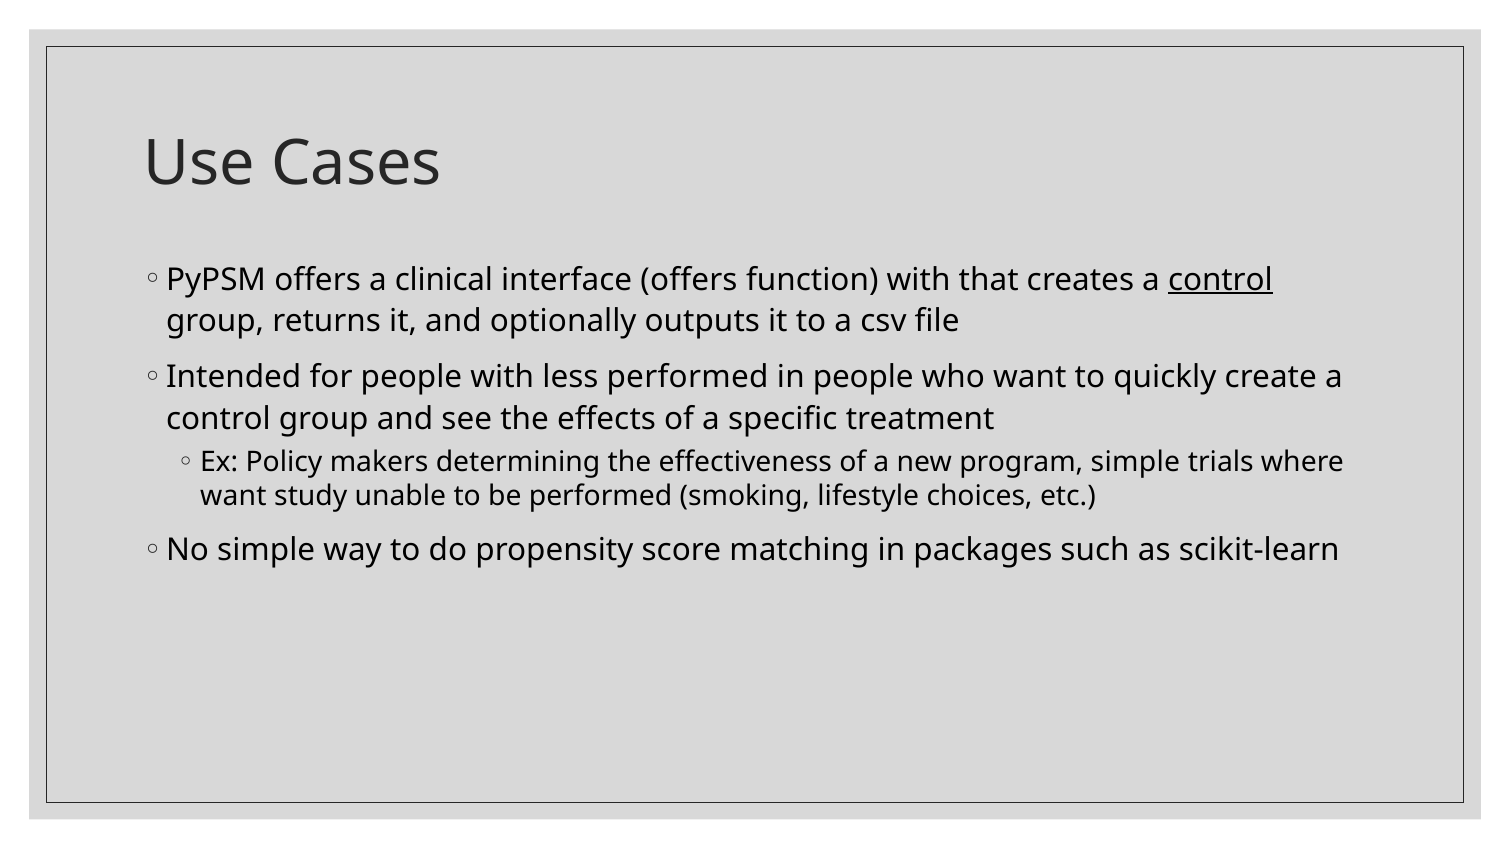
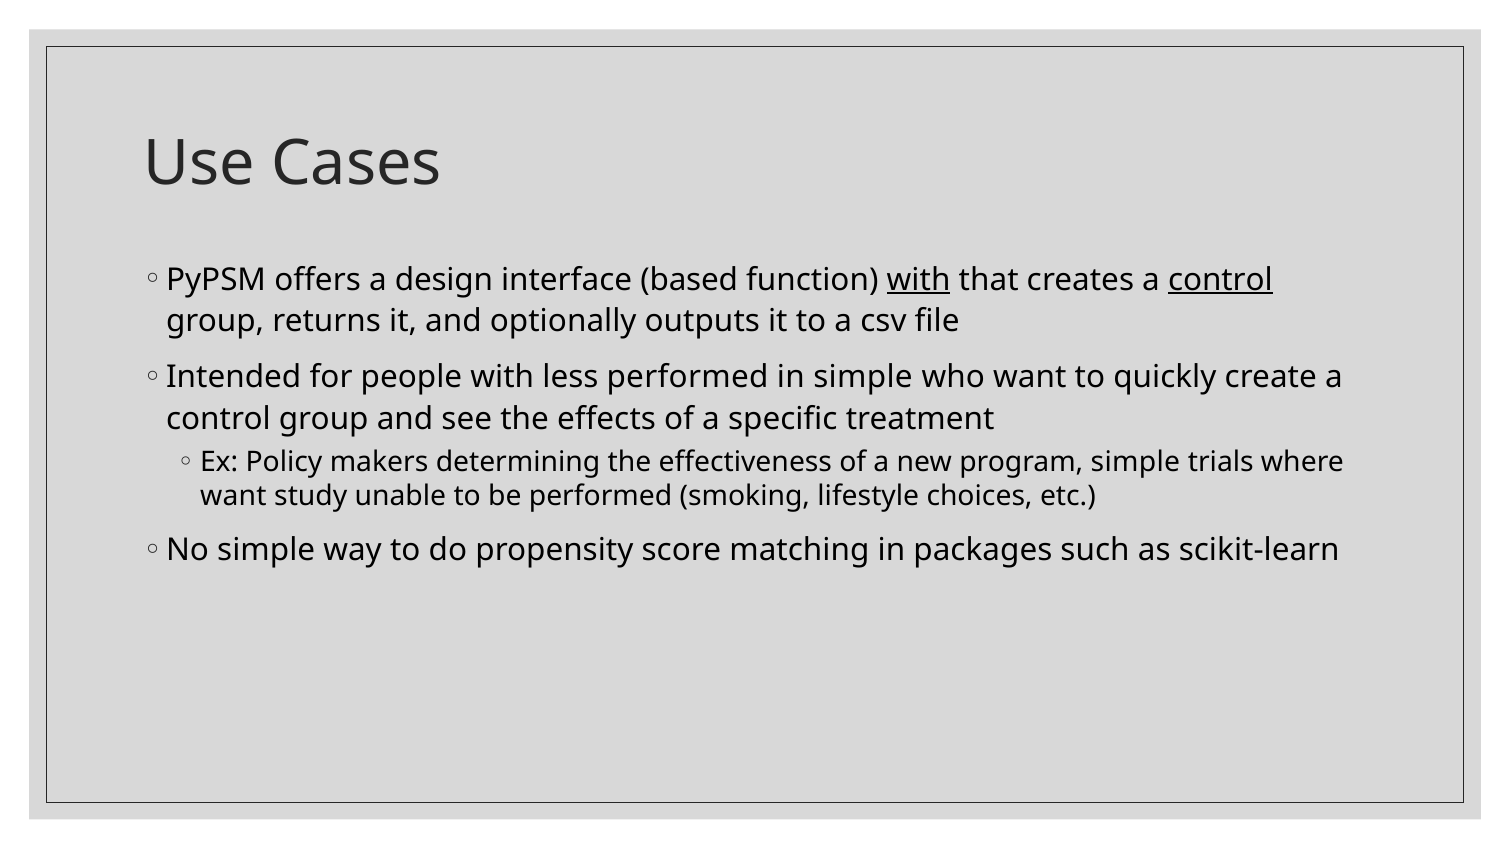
clinical: clinical -> design (444, 280)
interface offers: offers -> based (689, 280)
with underline: none -> present (919, 280)
in people: people -> simple (863, 377)
